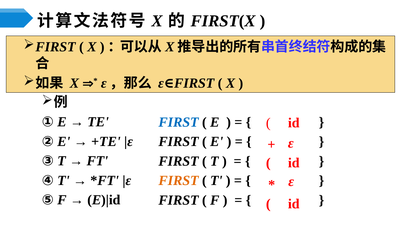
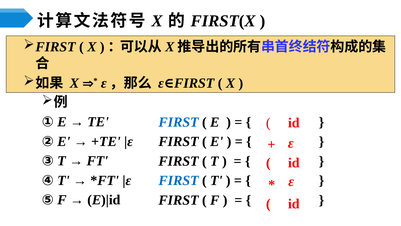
FIRST colour: orange -> blue (179, 180)
